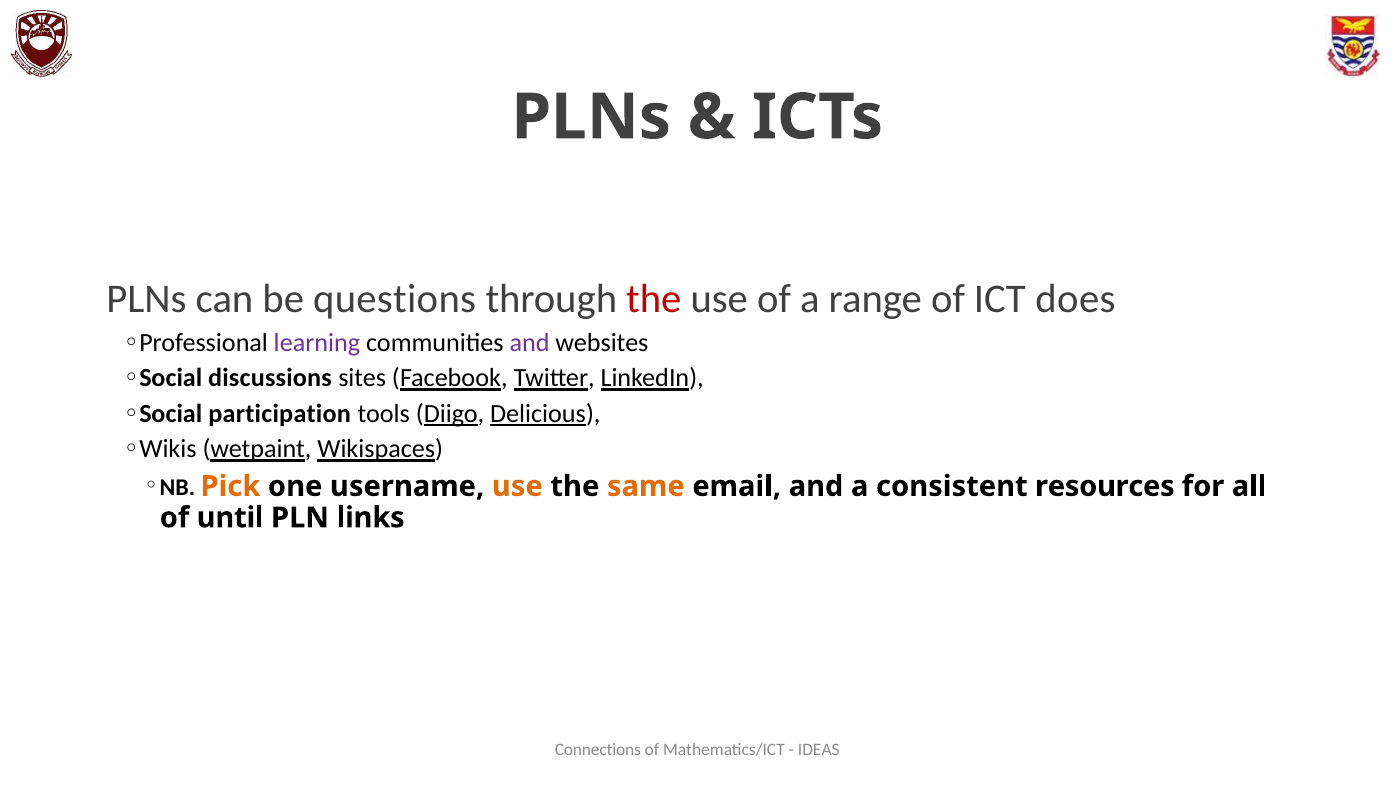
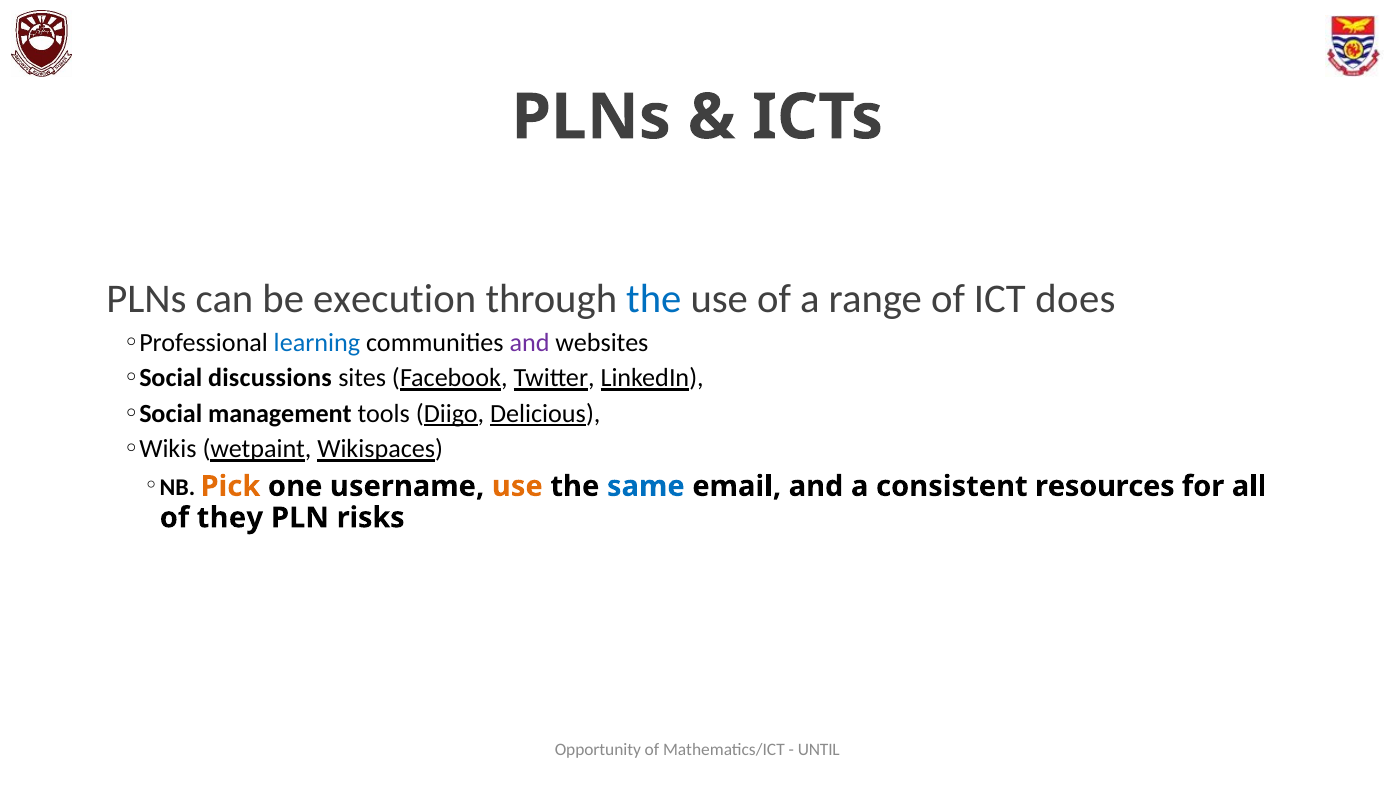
questions: questions -> execution (395, 299)
the colour: red -> blue (654, 299)
learning colour: purple -> blue (317, 342)
participation: participation -> management (280, 413)
same colour: orange -> blue (646, 486)
until: until -> they (230, 518)
links: links -> risks (371, 518)
Connections: Connections -> Opportunity (598, 749)
IDEAS: IDEAS -> UNTIL (819, 749)
